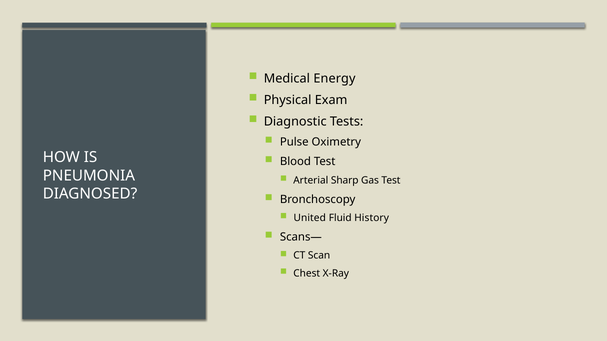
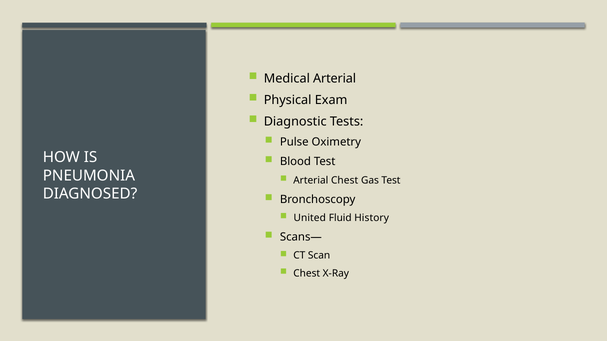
Medical Energy: Energy -> Arterial (335, 79)
Arterial Sharp: Sharp -> Chest (345, 181)
